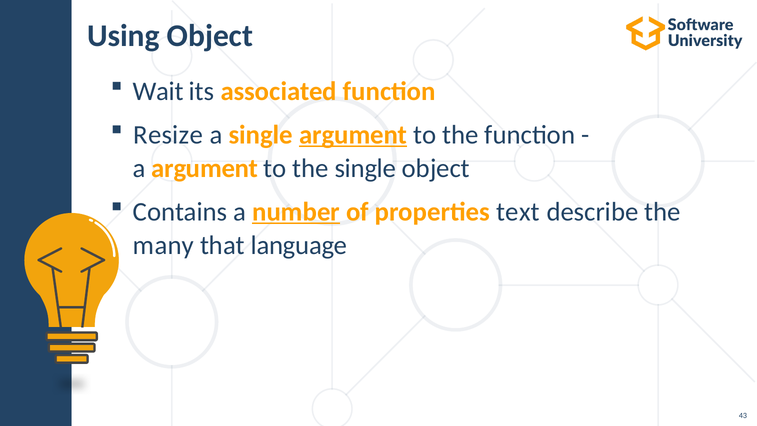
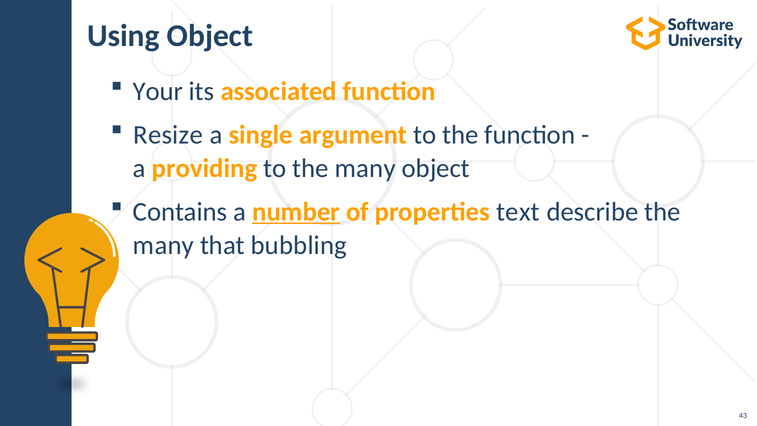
Wait: Wait -> Your (158, 91)
argument underline: present -> none (353, 135)
a argument: argument -> providing (205, 168)
to the single: single -> many (365, 168)
language: language -> bubbling (299, 245)
